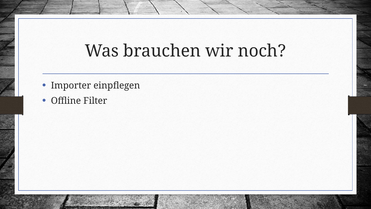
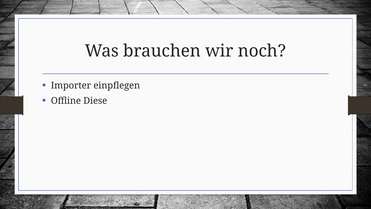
Filter: Filter -> Diese (95, 101)
